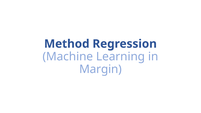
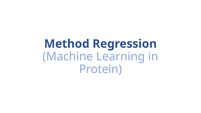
Margin: Margin -> Protein (101, 69)
